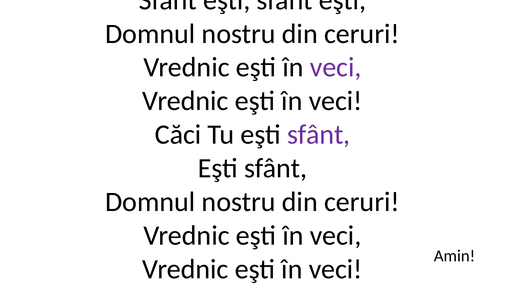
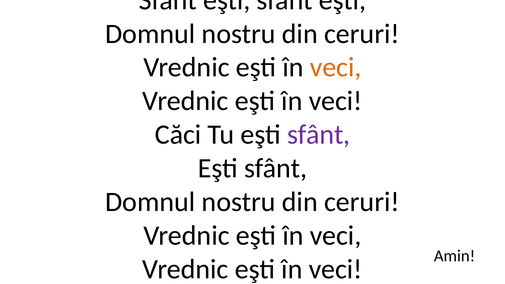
veci colour: purple -> orange (336, 67)
